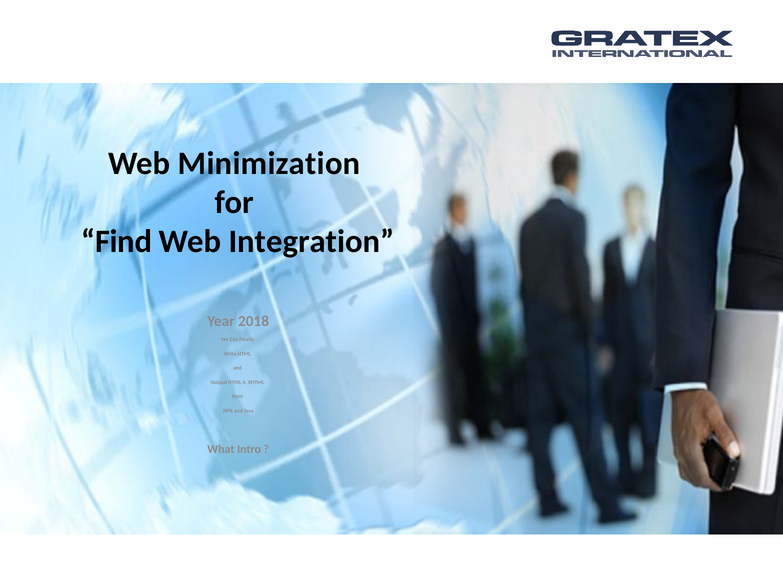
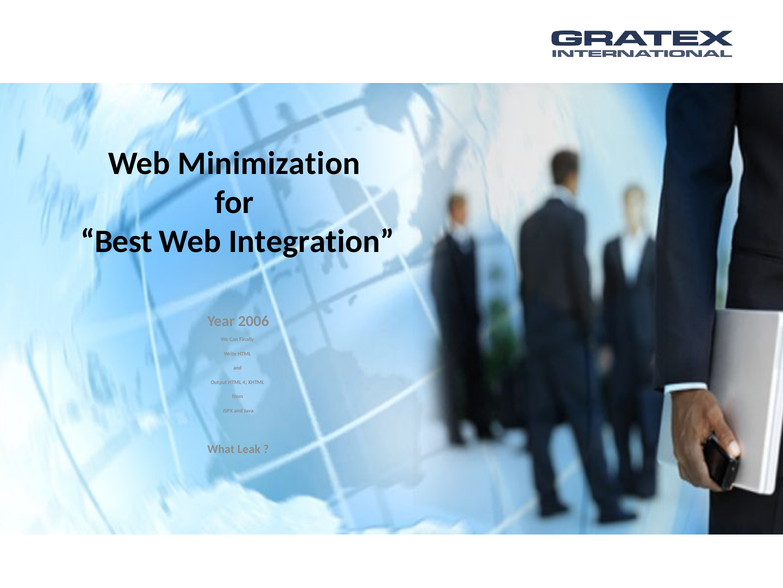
Find: Find -> Best (117, 241)
2018: 2018 -> 2006 (254, 321)
Intro: Intro -> Leak (249, 449)
